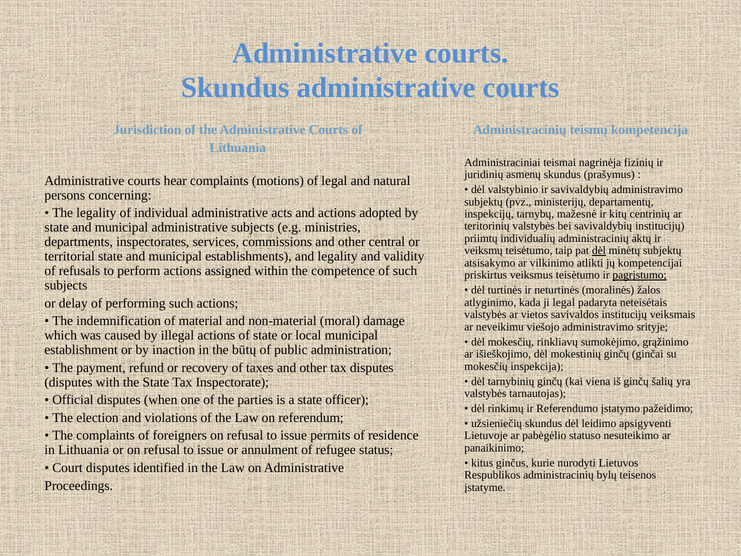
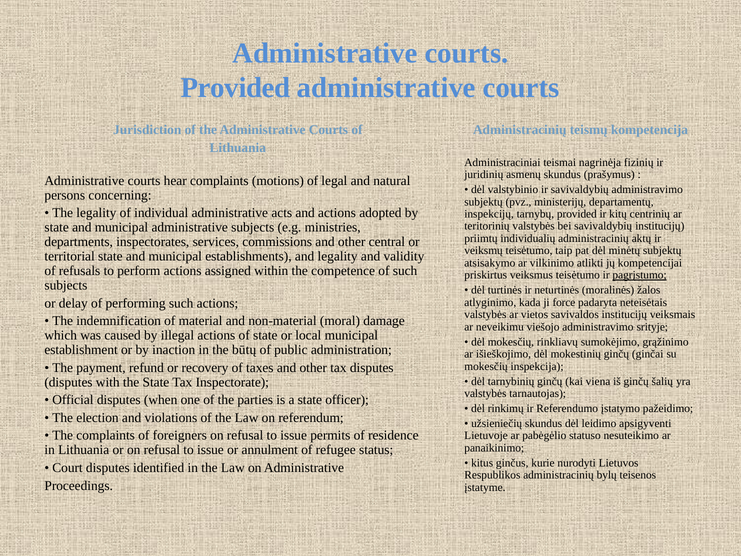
Skundus: Skundus -> Provided (236, 88)
tarnybų mažesnė: mažesnė -> provided (577, 214)
dėl underline: present -> none (599, 251)
ji legal: legal -> force (564, 302)
